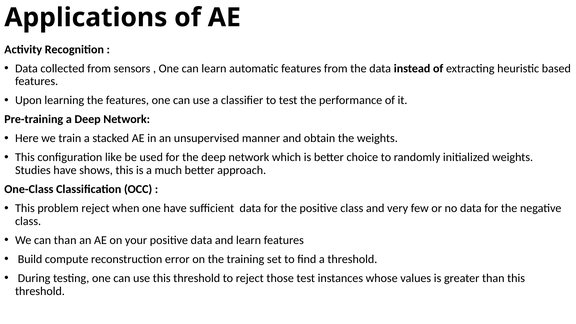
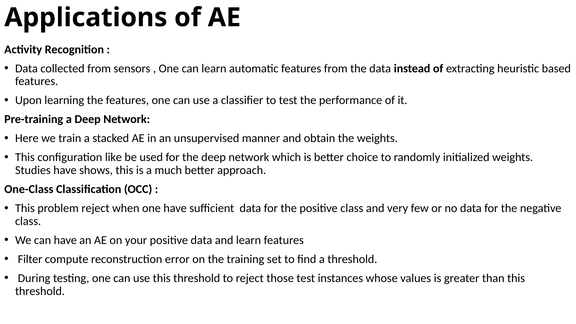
can than: than -> have (65, 240)
Build: Build -> Filter (30, 259)
